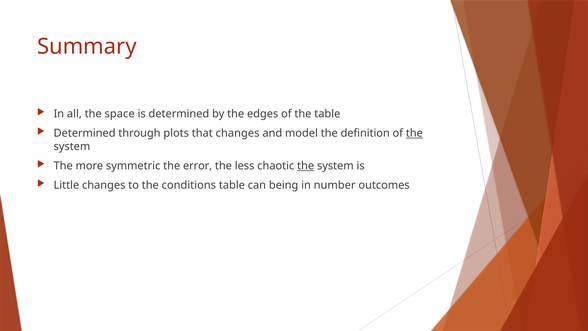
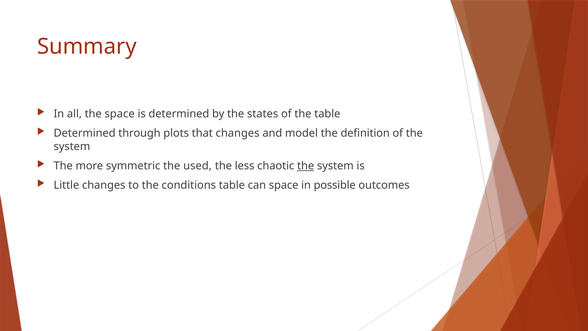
edges: edges -> states (263, 114)
the underline: present -> none (414, 133)
error: error -> used (197, 166)
can being: being -> space (284, 185)
number: number -> possible (335, 185)
